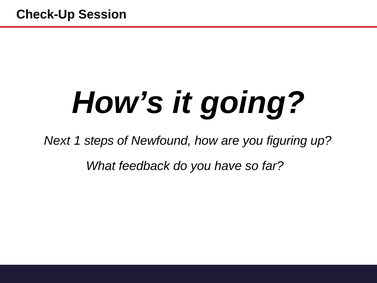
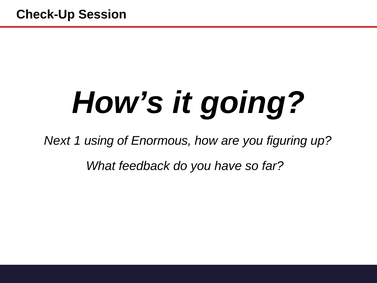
steps: steps -> using (99, 141)
Newfound: Newfound -> Enormous (161, 141)
